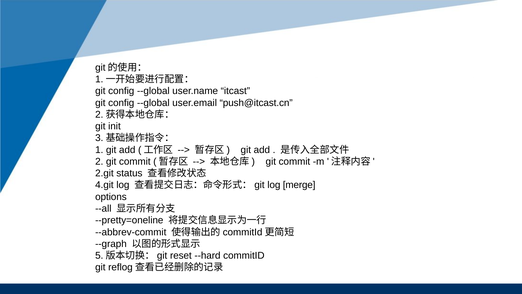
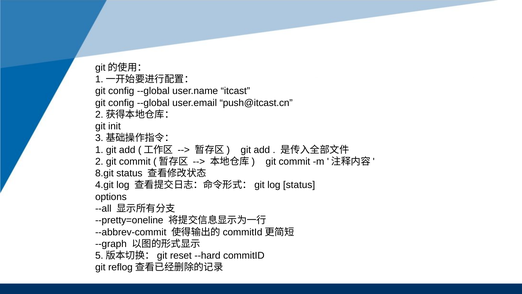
2.git: 2.git -> 8.git (104, 173)
log merge: merge -> status (299, 185)
